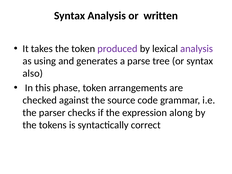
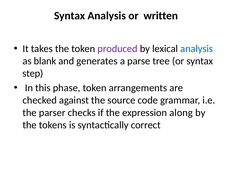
analysis colour: purple -> blue (197, 49)
using: using -> blank (45, 61)
also: also -> step (33, 73)
